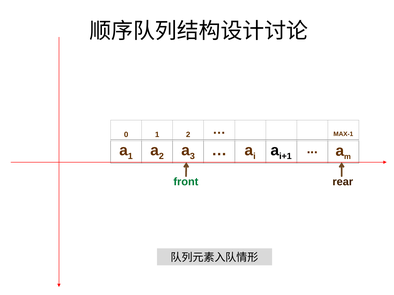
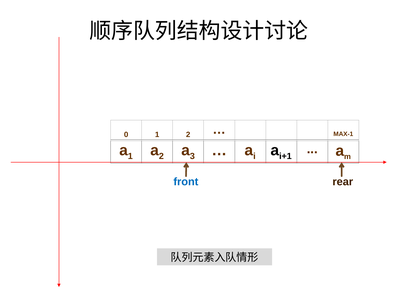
front colour: green -> blue (186, 182)
